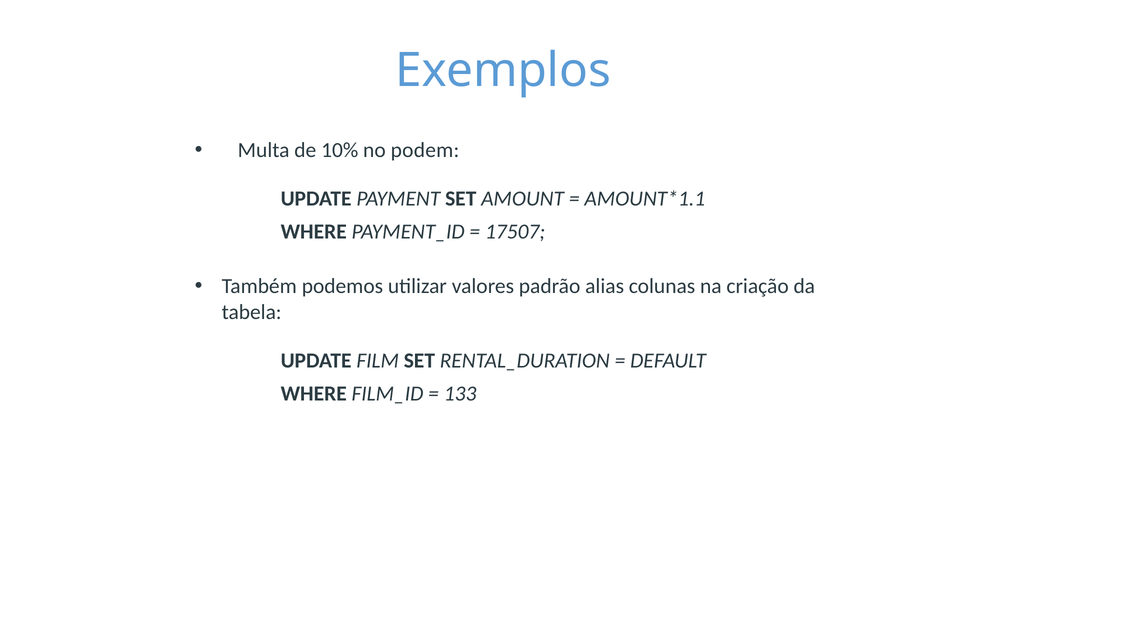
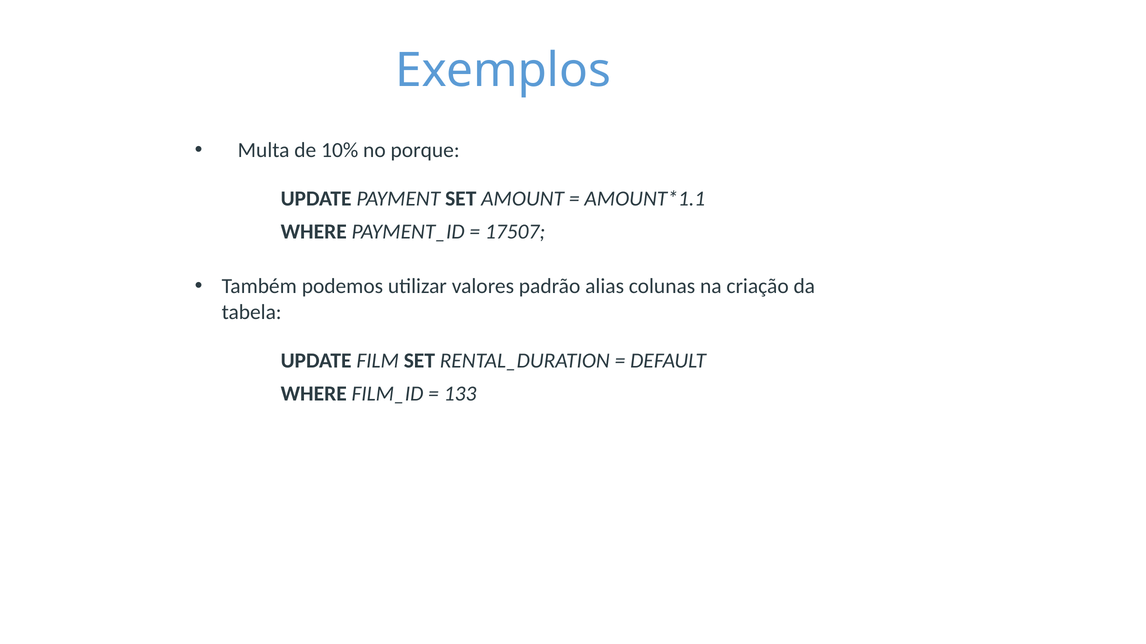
podem: podem -> porque (425, 150)
